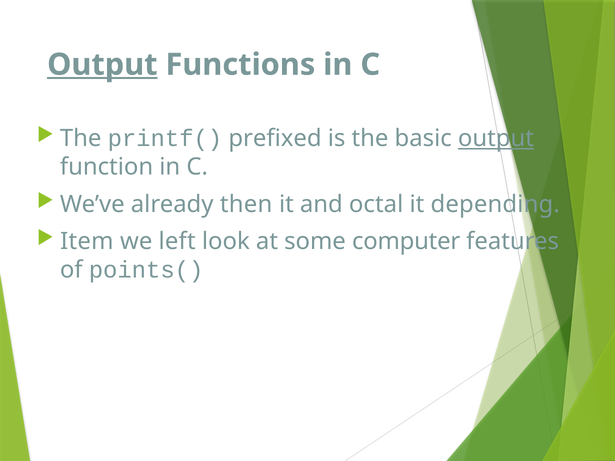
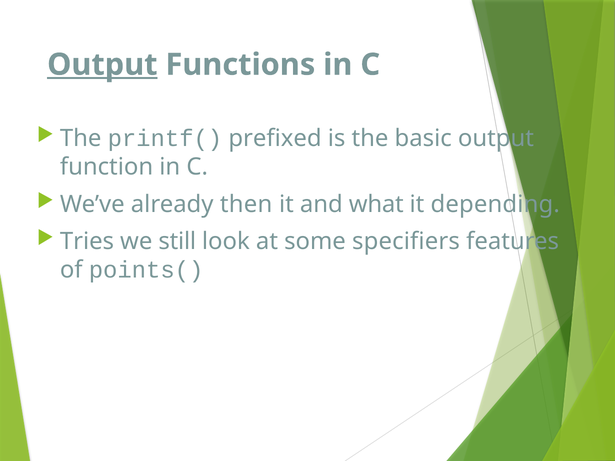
output underline: present -> none (496, 138)
octal: octal -> what (376, 204)
Item: Item -> Tries (87, 241)
left: left -> still (177, 241)
computer: computer -> specifiers (406, 241)
